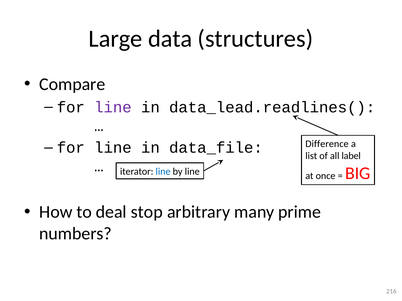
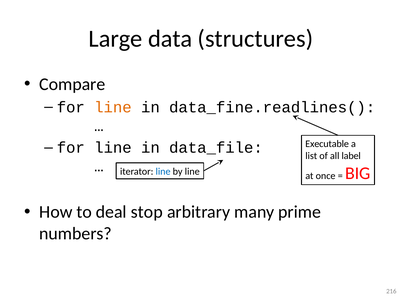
line colour: purple -> orange (113, 107)
data_lead.readlines(: data_lead.readlines( -> data_fine.readlines( (272, 107)
Difference: Difference -> Executable (327, 144)
